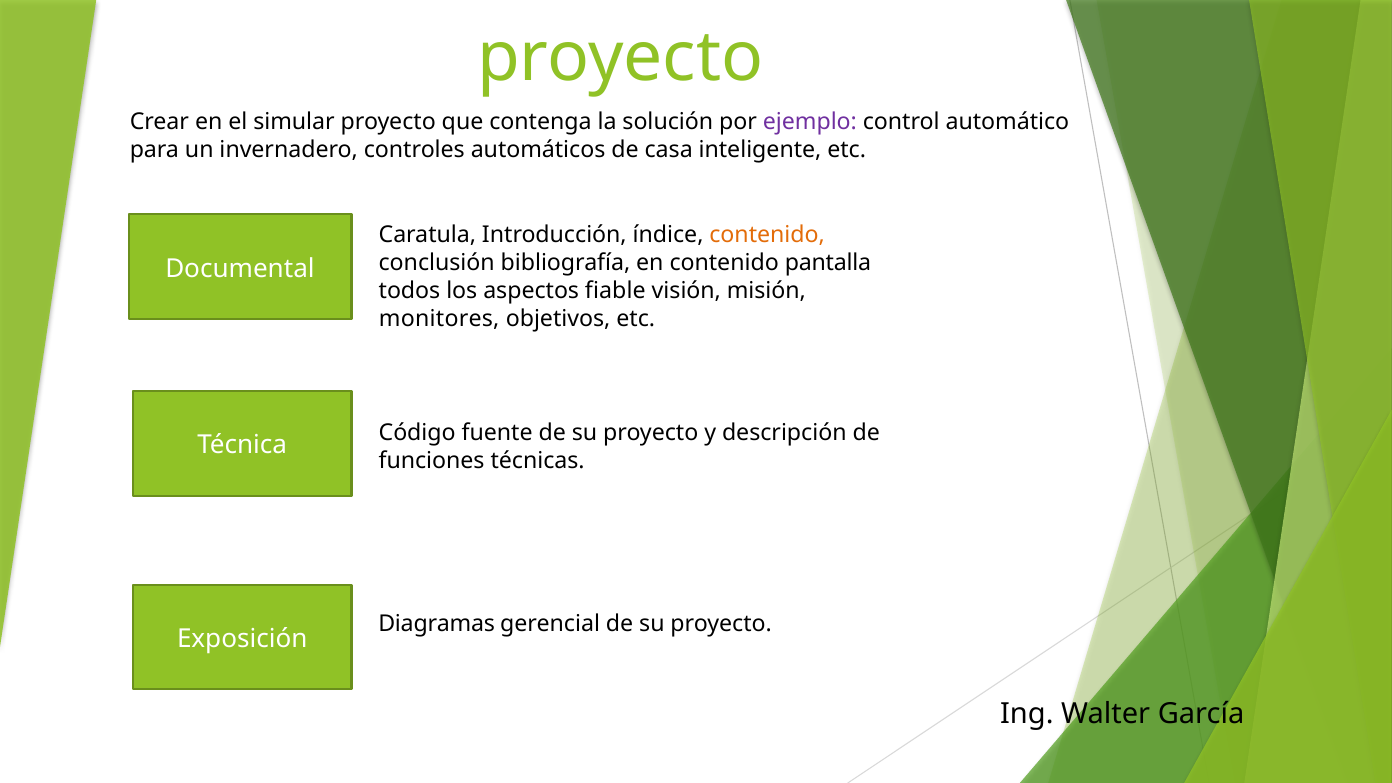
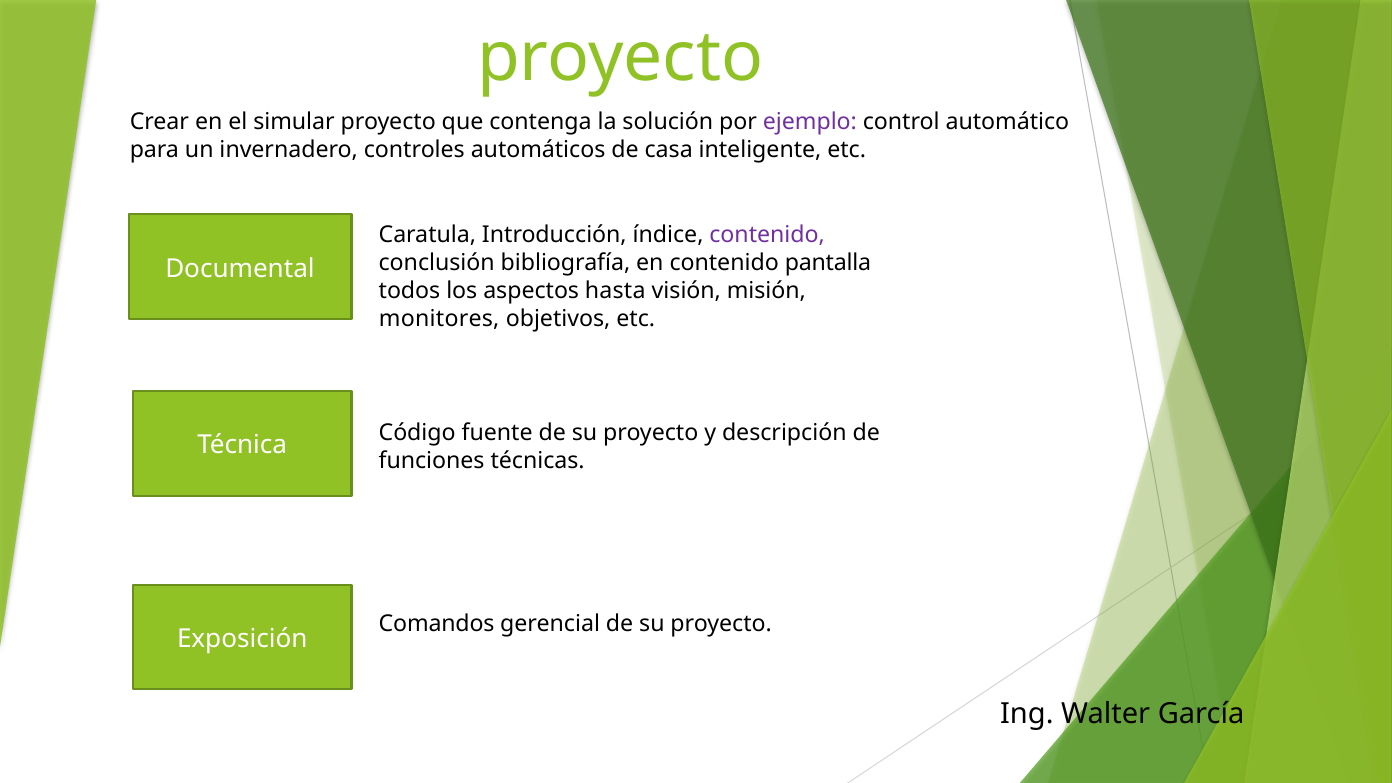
contenido colour: orange -> purple (767, 235)
fiable: fiable -> hasta (615, 291)
Diagramas: Diagramas -> Comandos (437, 624)
